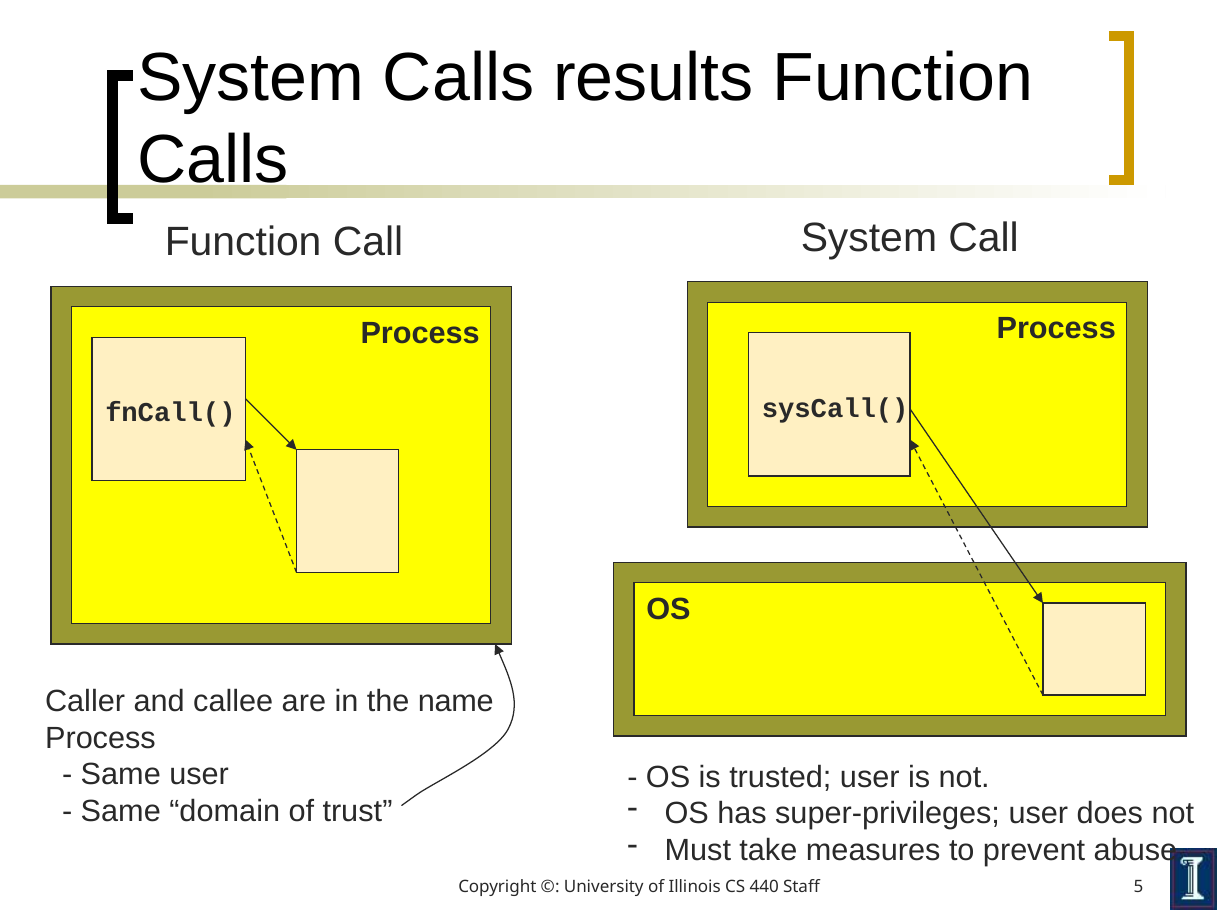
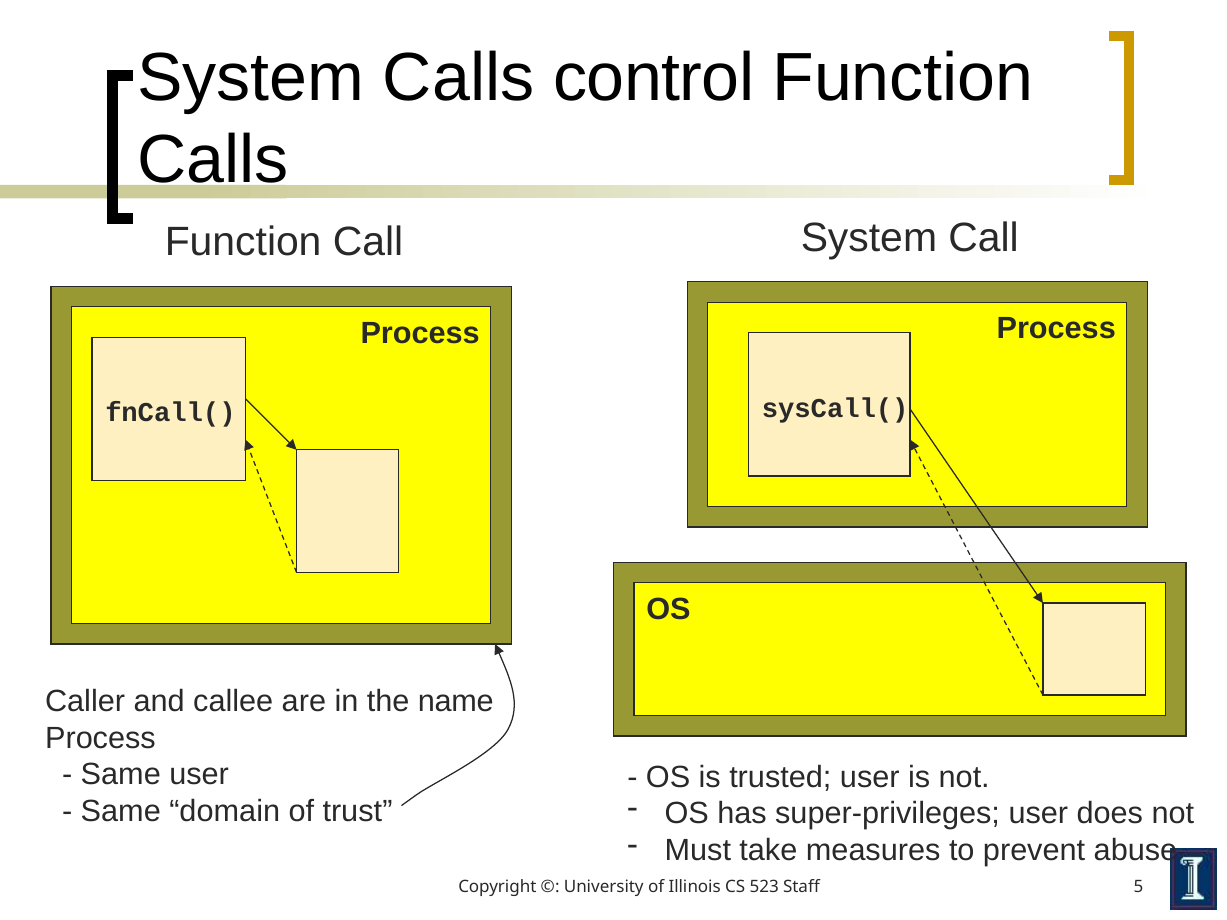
results: results -> control (654, 79)
440: 440 -> 523 (764, 887)
